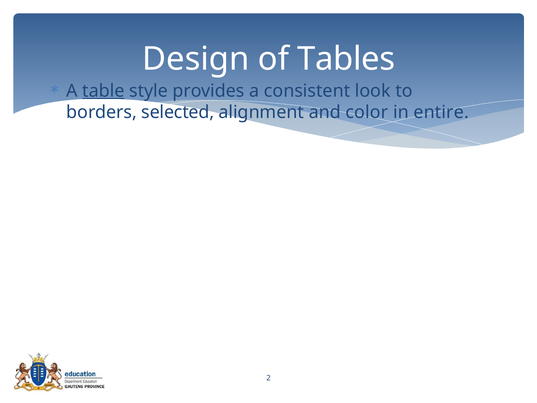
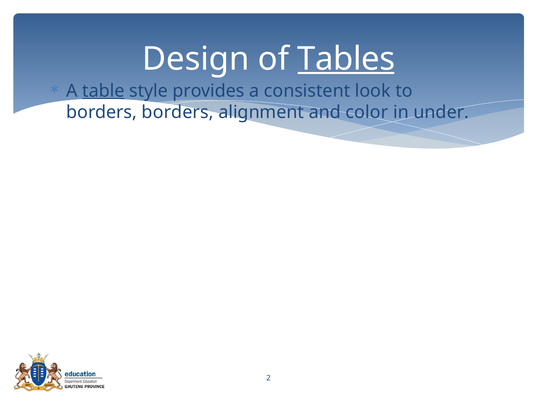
Tables underline: none -> present (346, 59)
borders selected: selected -> borders (178, 112)
entire: entire -> under (441, 112)
